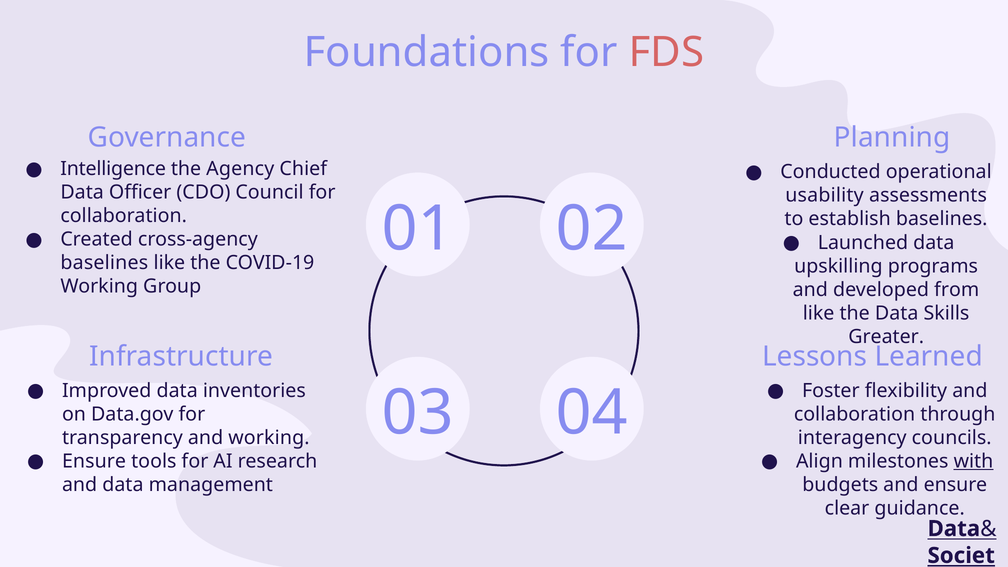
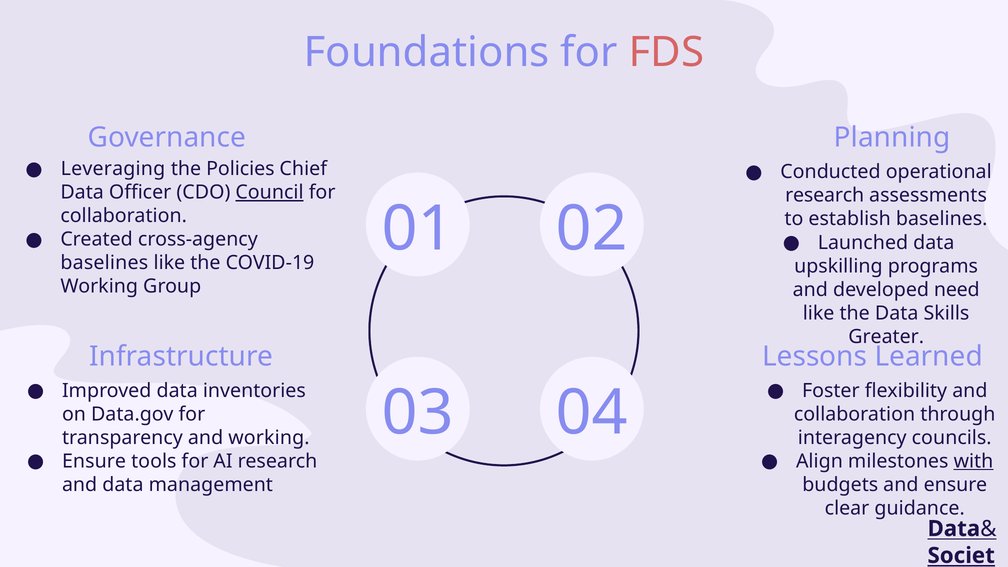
Intelligence: Intelligence -> Leveraging (113, 169)
Agency: Agency -> Policies (240, 169)
Council underline: none -> present (270, 192)
usability: usability -> research (825, 195)
from: from -> need (957, 290)
